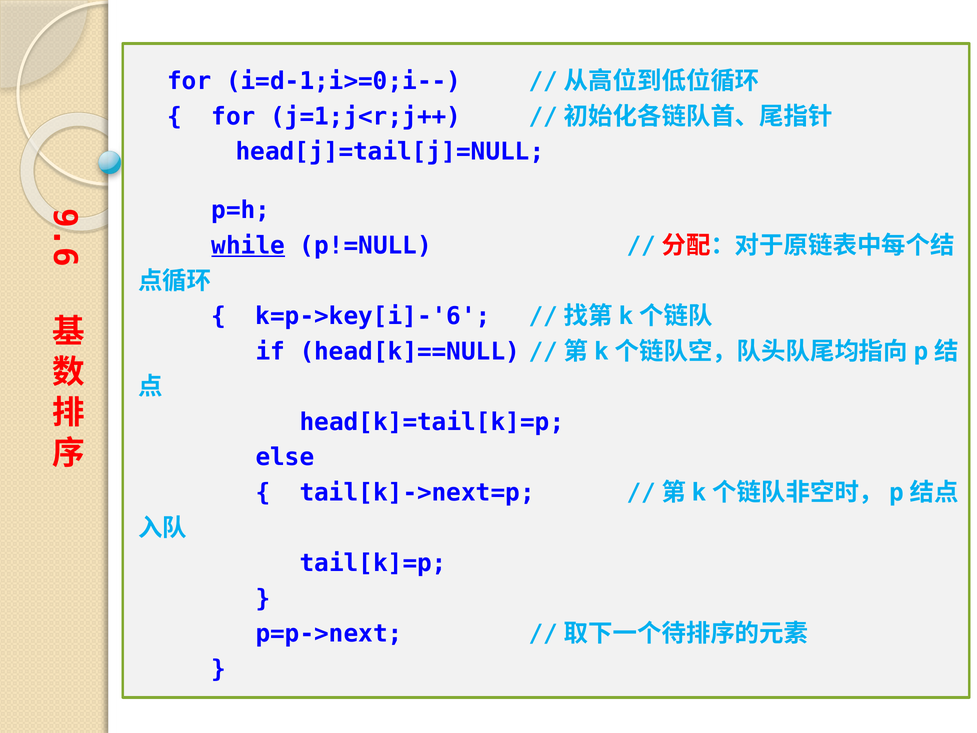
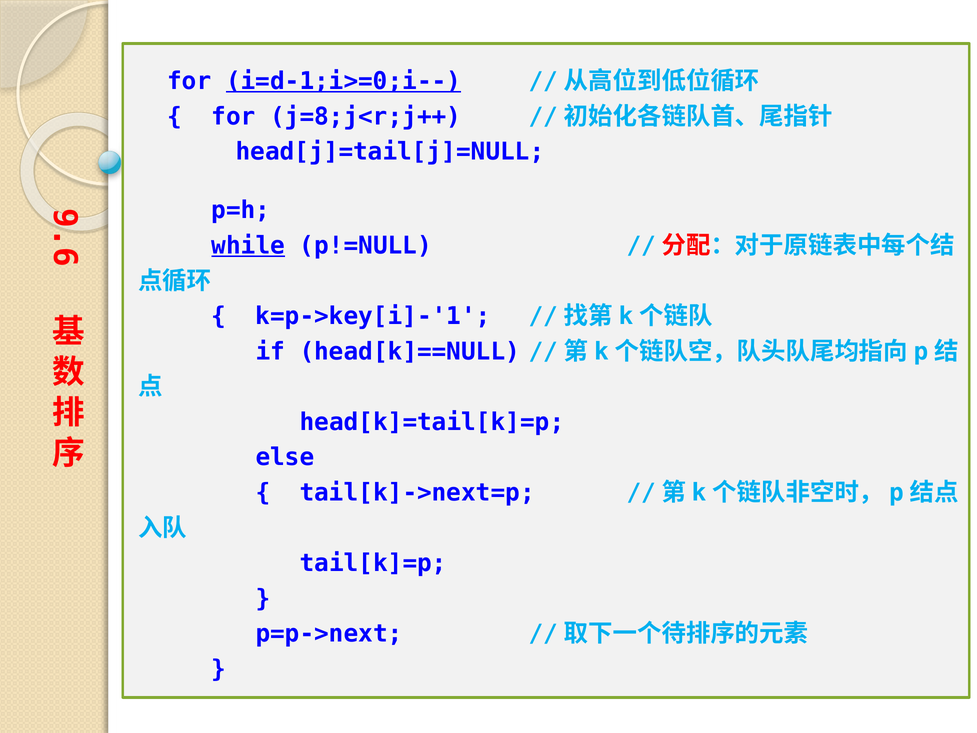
i=d-1;i>=0;i-- underline: none -> present (344, 81)
j=1;j<r;j++: j=1;j<r;j++ -> j=8;j<r;j++ (366, 116)
k=p->key[i]-'6: k=p->key[i]-'6 -> k=p->key[i]-'1 (373, 316)
